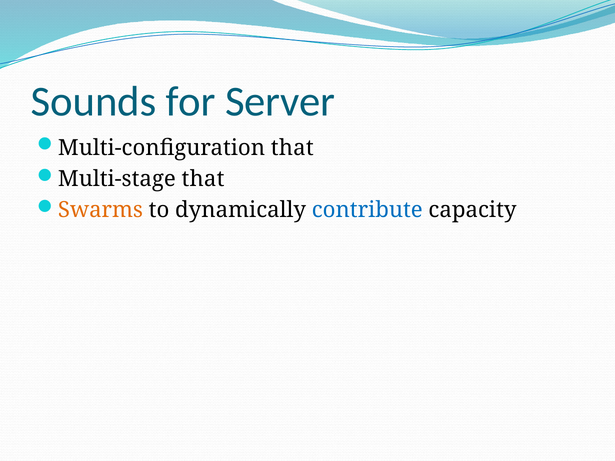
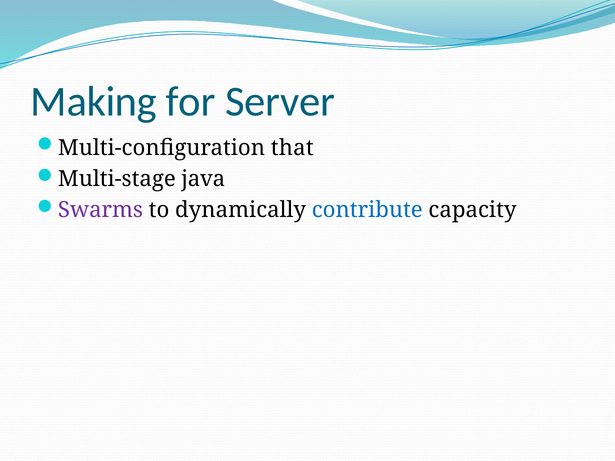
Sounds: Sounds -> Making (94, 102)
Multi-stage that: that -> java (203, 179)
Swarms colour: orange -> purple (100, 210)
